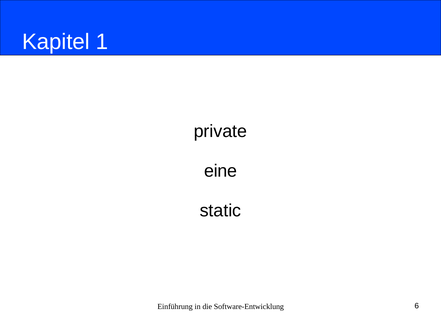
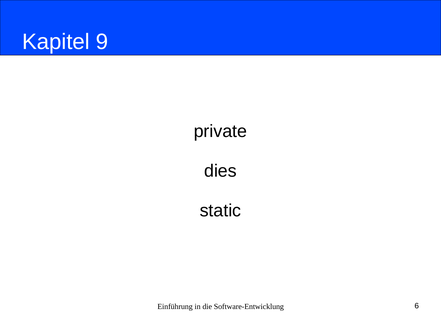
1: 1 -> 9 (102, 42)
eine: eine -> dies (220, 171)
